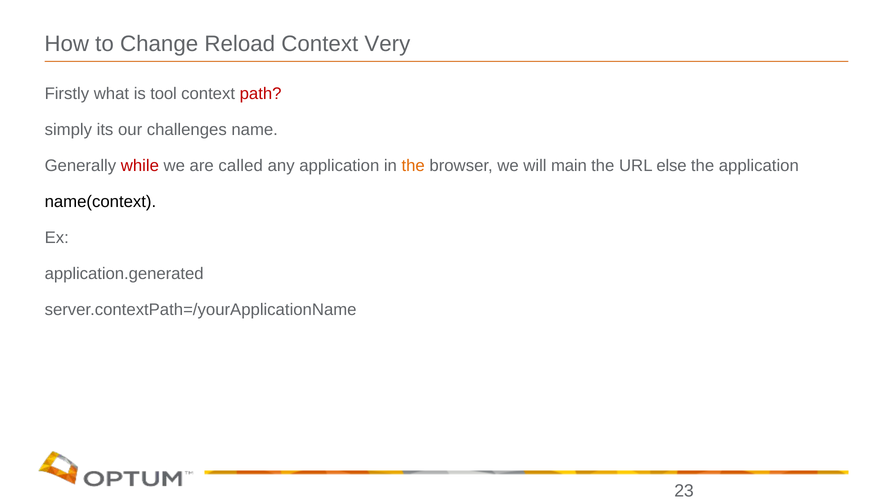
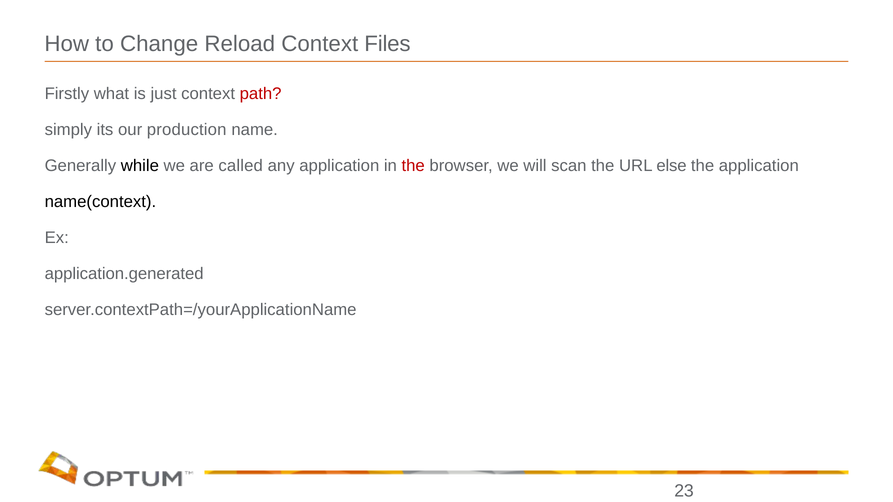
Very: Very -> Files (387, 44)
tool: tool -> just (164, 94)
challenges: challenges -> production (187, 130)
while colour: red -> black (140, 166)
the colour: orange -> red (413, 166)
main: main -> scan (569, 166)
